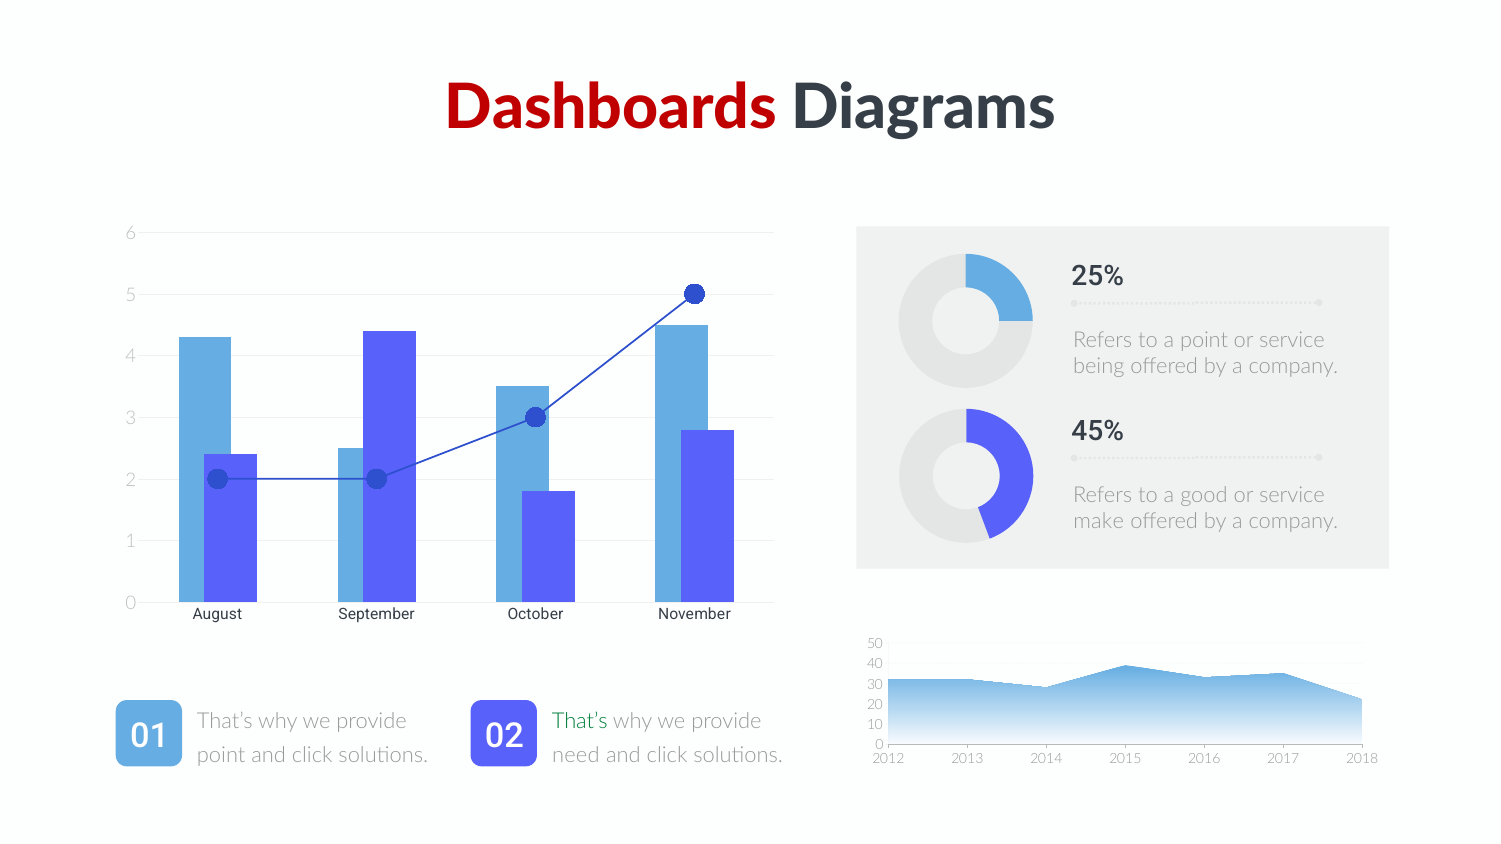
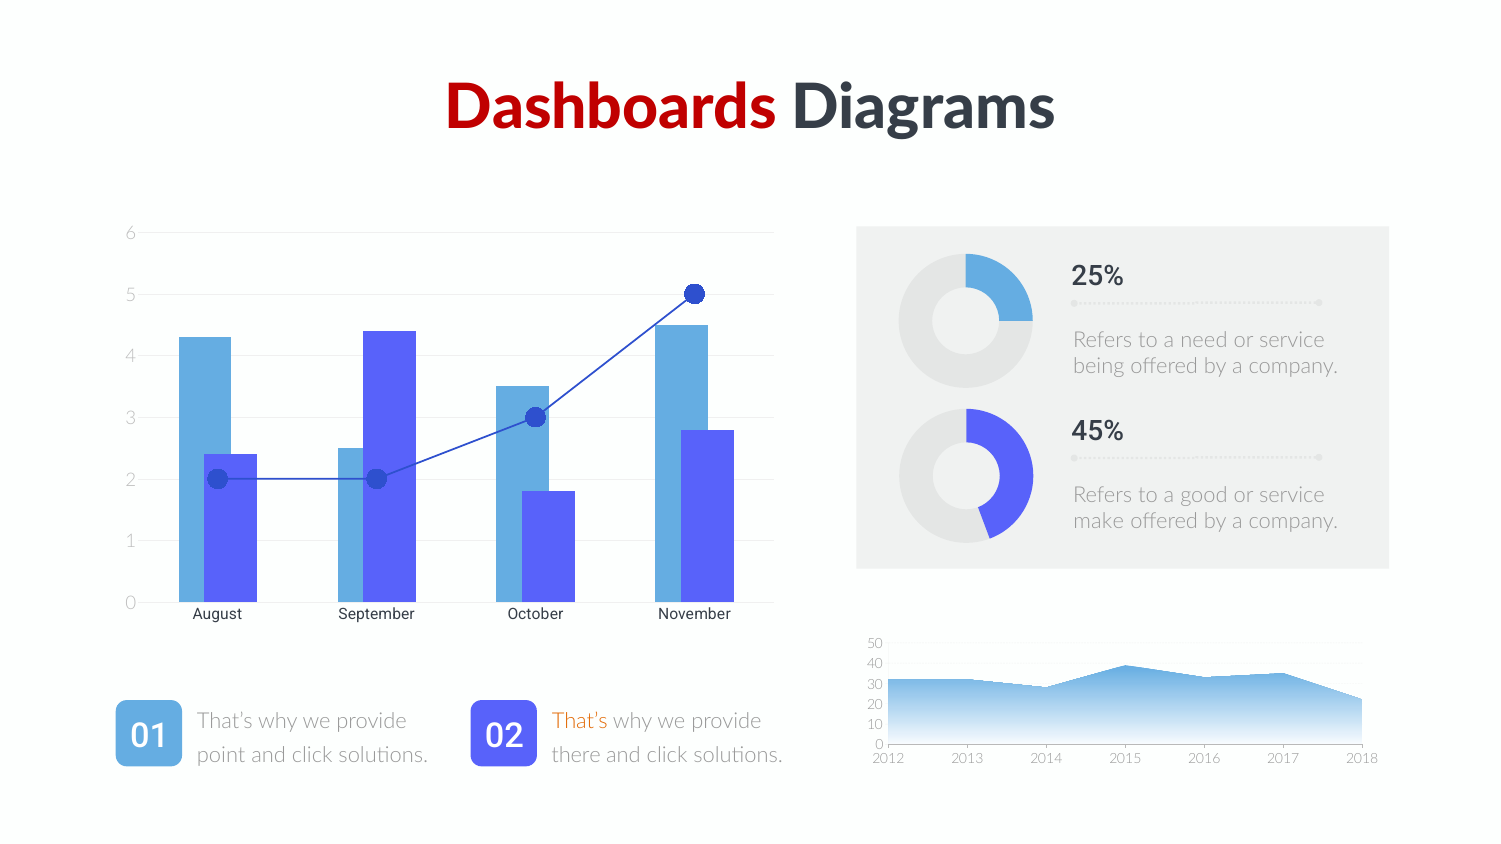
a point: point -> need (1204, 341)
That’s colour: green -> orange (580, 722)
need: need -> there (576, 755)
